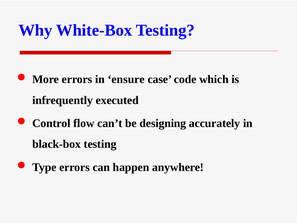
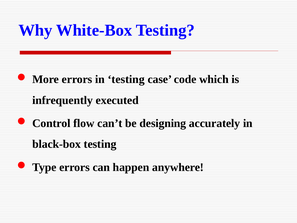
in ensure: ensure -> testing (126, 79)
